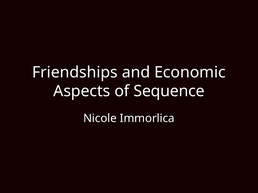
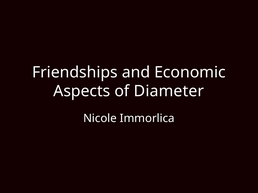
Sequence: Sequence -> Diameter (169, 91)
